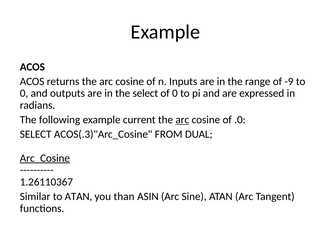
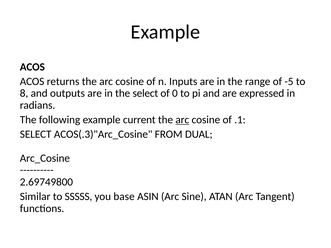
-9: -9 -> -5 (289, 82)
0: 0 -> 8 (24, 93)
.0: .0 -> .1 (240, 120)
Arc_Cosine underline: present -> none (45, 158)
1.26110367: 1.26110367 -> 2.69749800 (46, 182)
to ATAN: ATAN -> SSSSS (78, 197)
than: than -> base (124, 197)
